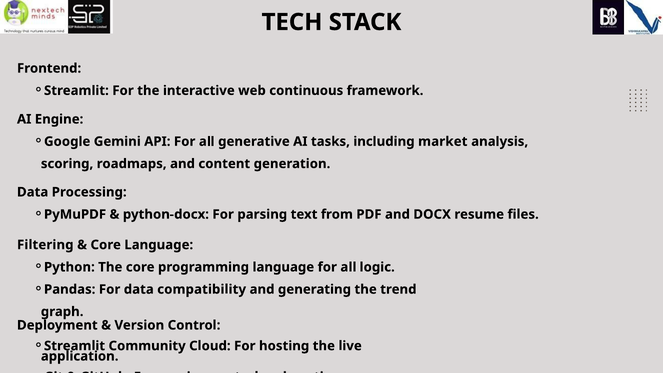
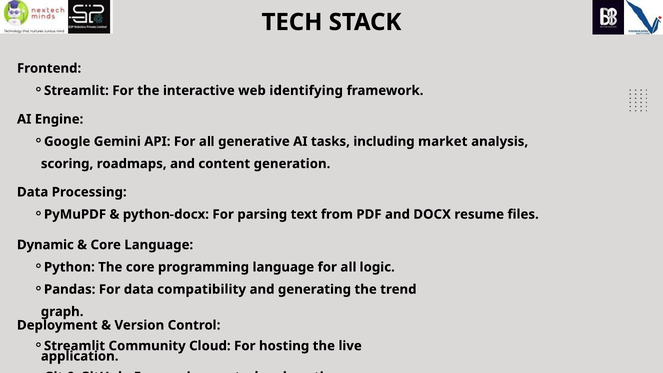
web continuous: continuous -> identifying (306, 91)
Filtering: Filtering -> Dynamic (45, 245)
